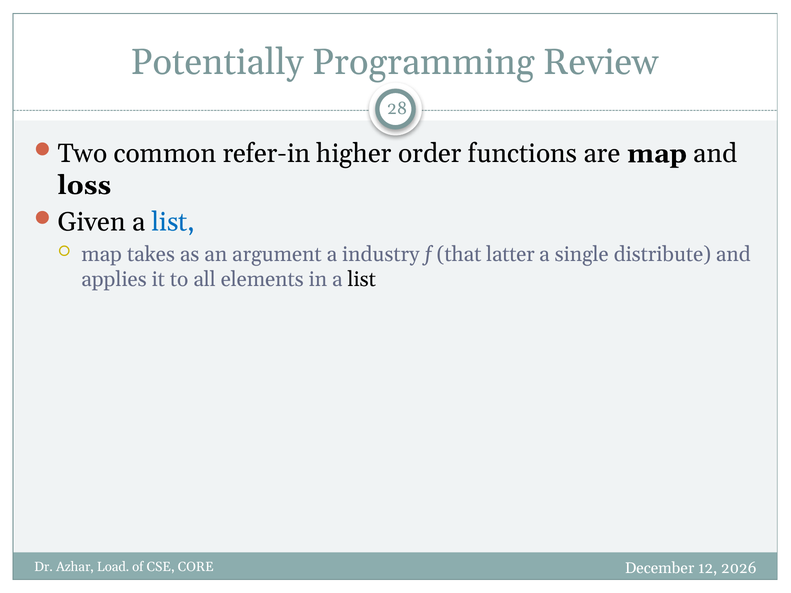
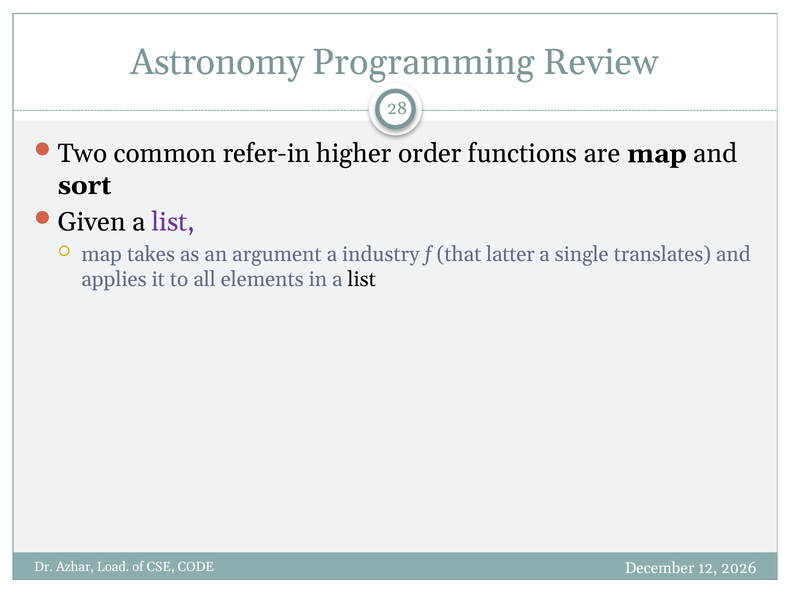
Potentially: Potentially -> Astronomy (217, 62)
loss: loss -> sort (85, 185)
list colour: blue -> purple (173, 222)
distribute: distribute -> translates (662, 254)
CORE: CORE -> CODE (196, 567)
